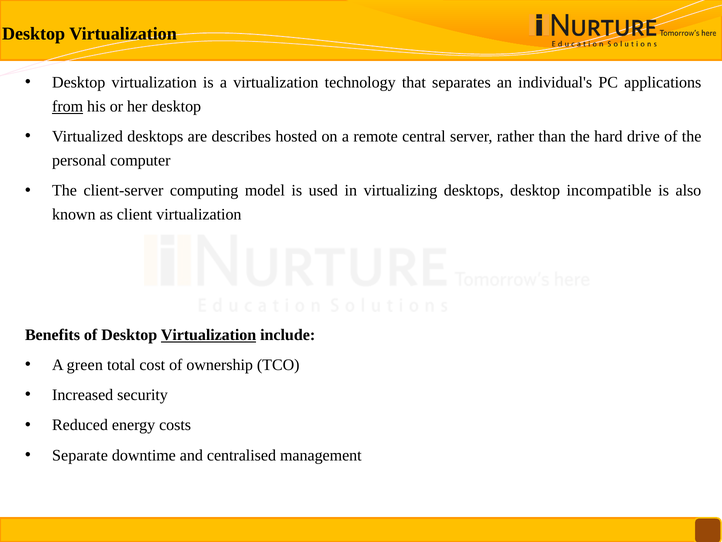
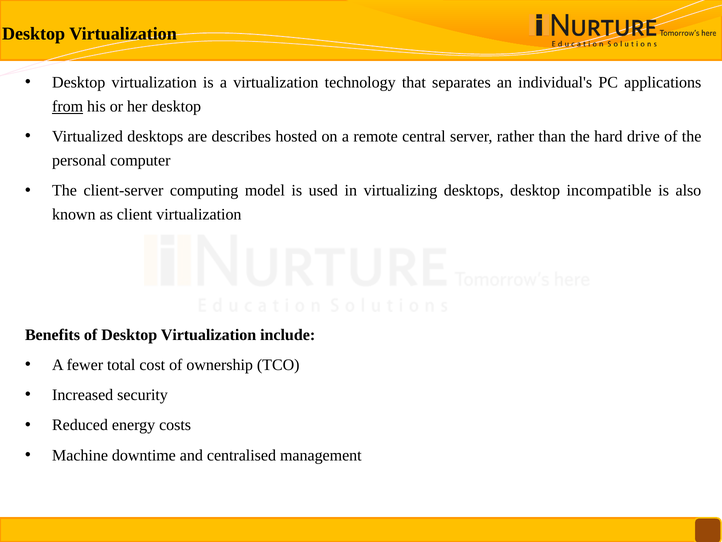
Virtualization underline: present -> none (209, 335)
green: green -> fewer (85, 365)
Separate: Separate -> Machine (80, 455)
